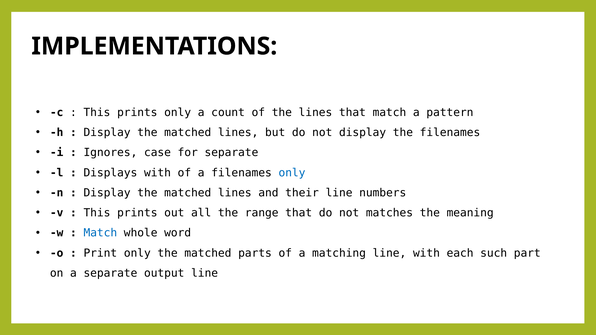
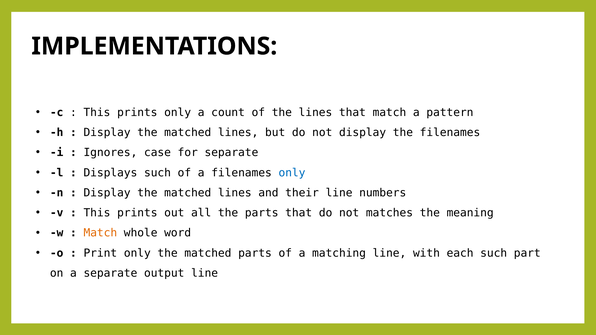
Displays with: with -> such (158, 173)
the range: range -> parts (262, 213)
Match colour: blue -> orange (100, 233)
